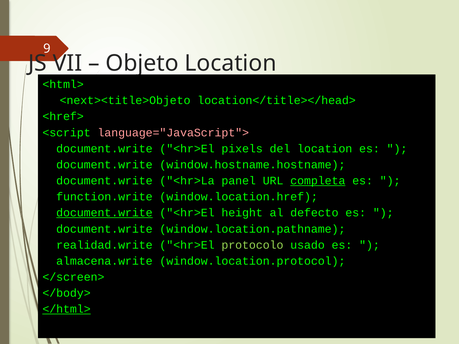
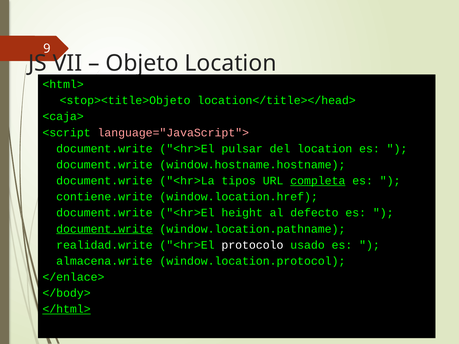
<next><title>Objeto: <next><title>Objeto -> <stop><title>Objeto (125, 101)
<href>: <href> -> <caja> (63, 117)
pixels: pixels -> pulsar (242, 149)
panel: panel -> tipos (239, 181)
function.write: function.write -> contiene.write (104, 197)
document.write underline: present -> none (104, 213)
document.write underline: none -> present (104, 229)
protocolo colour: light green -> white (252, 245)
</screen>: </screen> -> </enlace> (73, 277)
